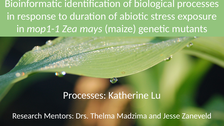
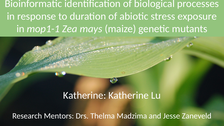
Processes: Processes -> Katherine (85, 95)
